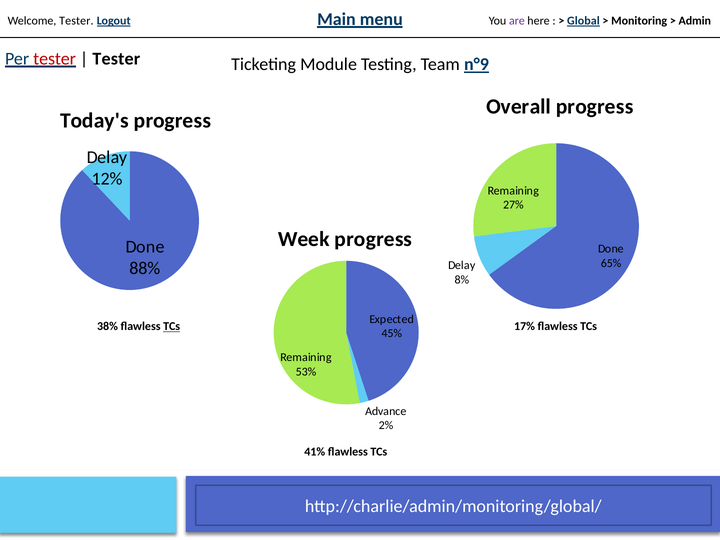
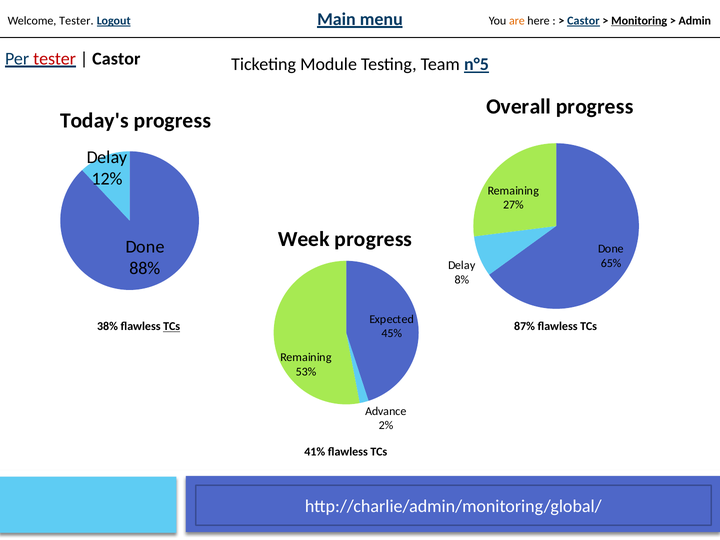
are colour: purple -> orange (517, 21)
Global: Global -> Castor (583, 21)
Monitoring underline: none -> present (639, 21)
Tester: Tester -> Castor (116, 59)
n°9: n°9 -> n°5 (476, 64)
17%: 17% -> 87% (525, 326)
